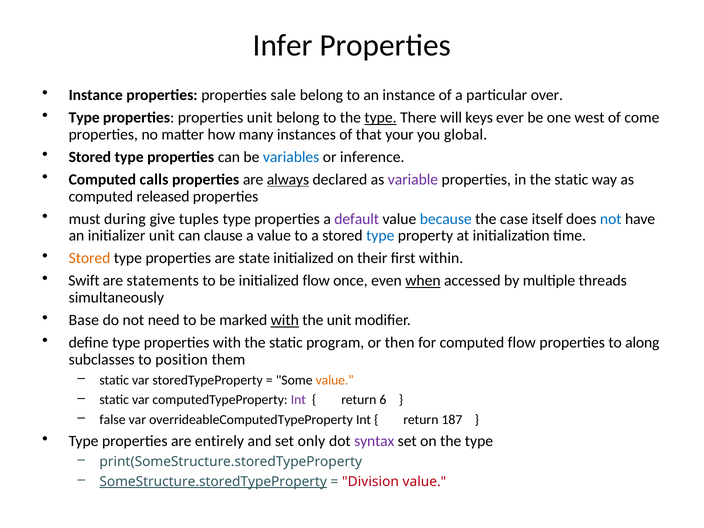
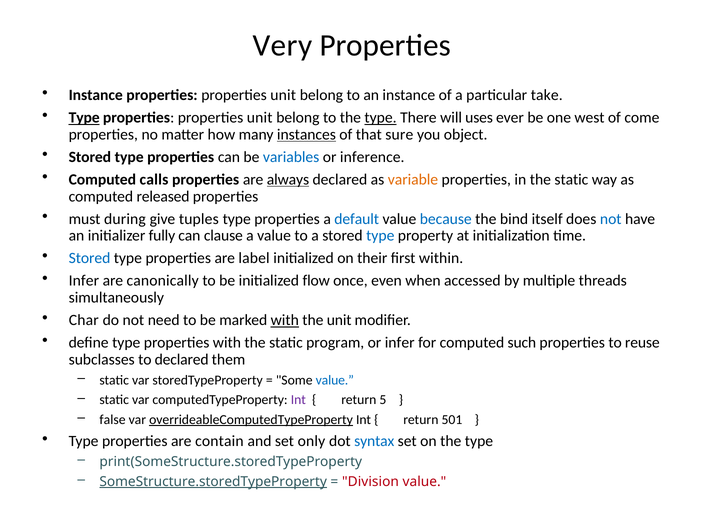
Infer: Infer -> Very (283, 46)
Instance properties properties sale: sale -> unit (283, 95)
over: over -> take (547, 95)
Type underline: none -> present (84, 118)
keys: keys -> uses (479, 118)
instances underline: none -> present (306, 135)
your: your -> sure (399, 135)
global: global -> object (466, 135)
variable colour: purple -> orange (413, 180)
default colour: purple -> blue (357, 219)
case: case -> bind (514, 219)
initializer unit: unit -> fully (162, 236)
Stored colour: orange -> blue (90, 258)
state: state -> label (254, 258)
Swift: Swift -> Infer (84, 281)
statements: statements -> canonically (163, 281)
when underline: present -> none (423, 281)
Base: Base -> Char (84, 320)
or then: then -> infer (400, 343)
computed flow: flow -> such (522, 343)
along: along -> reuse (642, 343)
to position: position -> declared (182, 360)
value colour: orange -> blue (335, 380)
6: 6 -> 5 (383, 400)
overrideableComputedTypeProperty underline: none -> present (251, 420)
187: 187 -> 501 (452, 420)
entirely: entirely -> contain (219, 441)
syntax colour: purple -> blue (374, 441)
